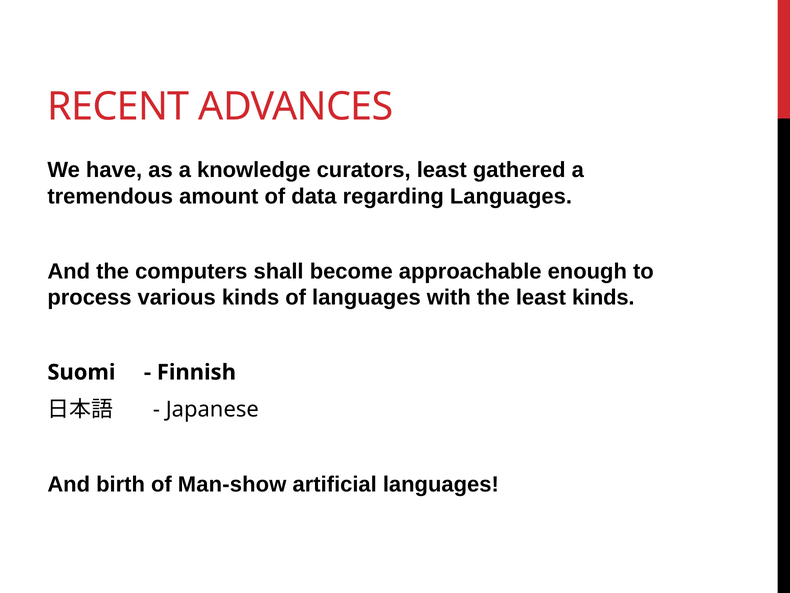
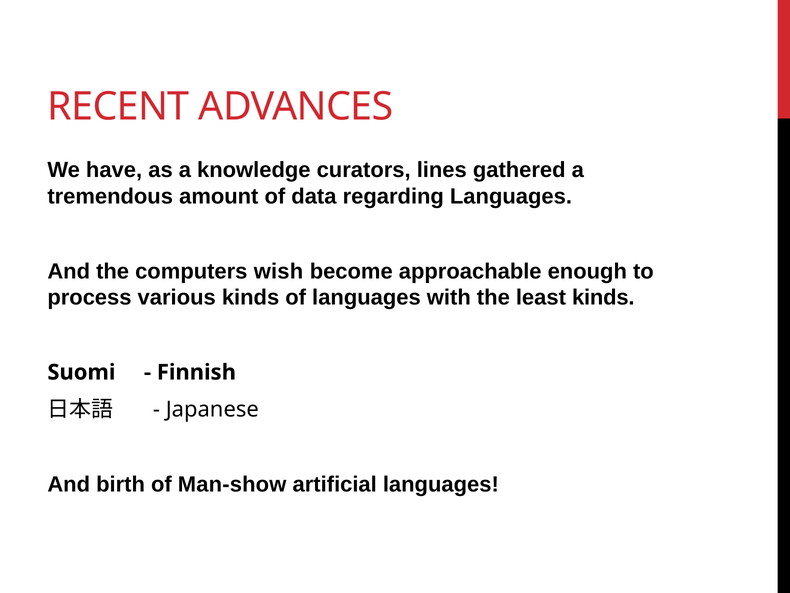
curators least: least -> lines (442, 170)
shall: shall -> wish (278, 271)
